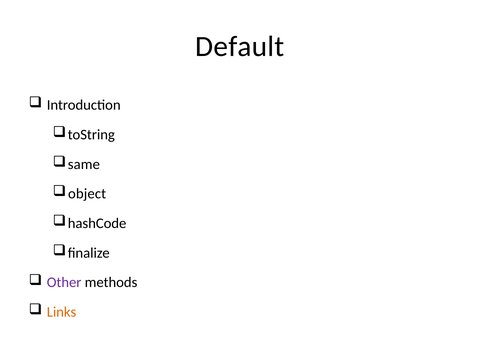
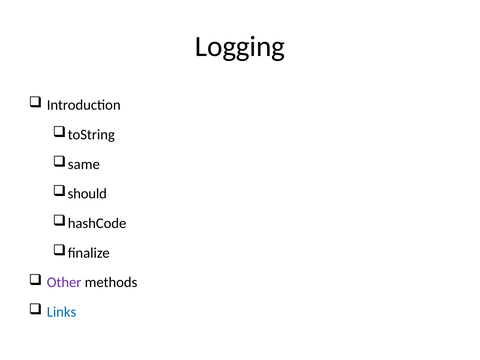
Default: Default -> Logging (240, 46)
object: object -> should (87, 194)
Links colour: orange -> blue (62, 312)
